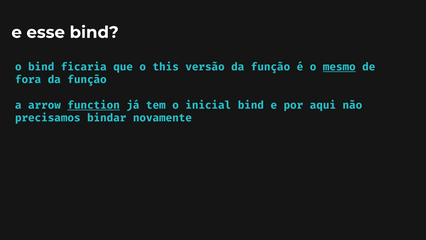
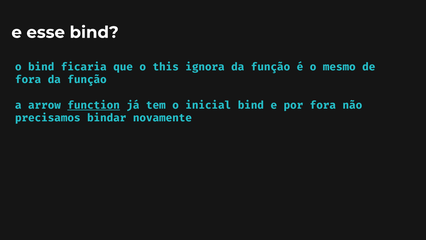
versão: versão -> ignora (205, 67)
mesmo underline: present -> none (339, 67)
por aqui: aqui -> fora (323, 105)
